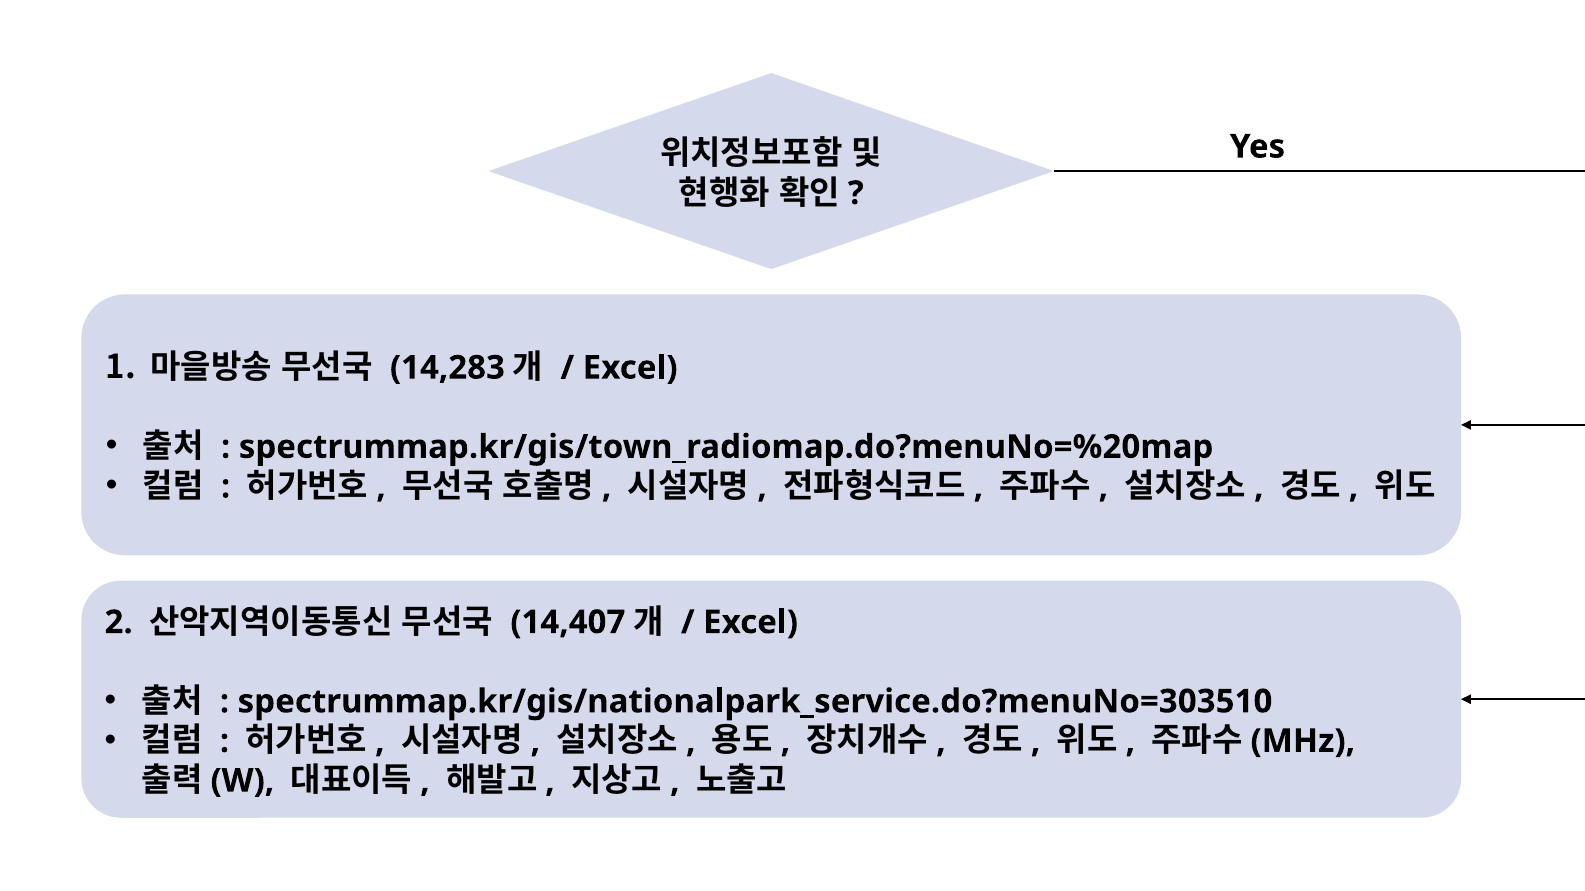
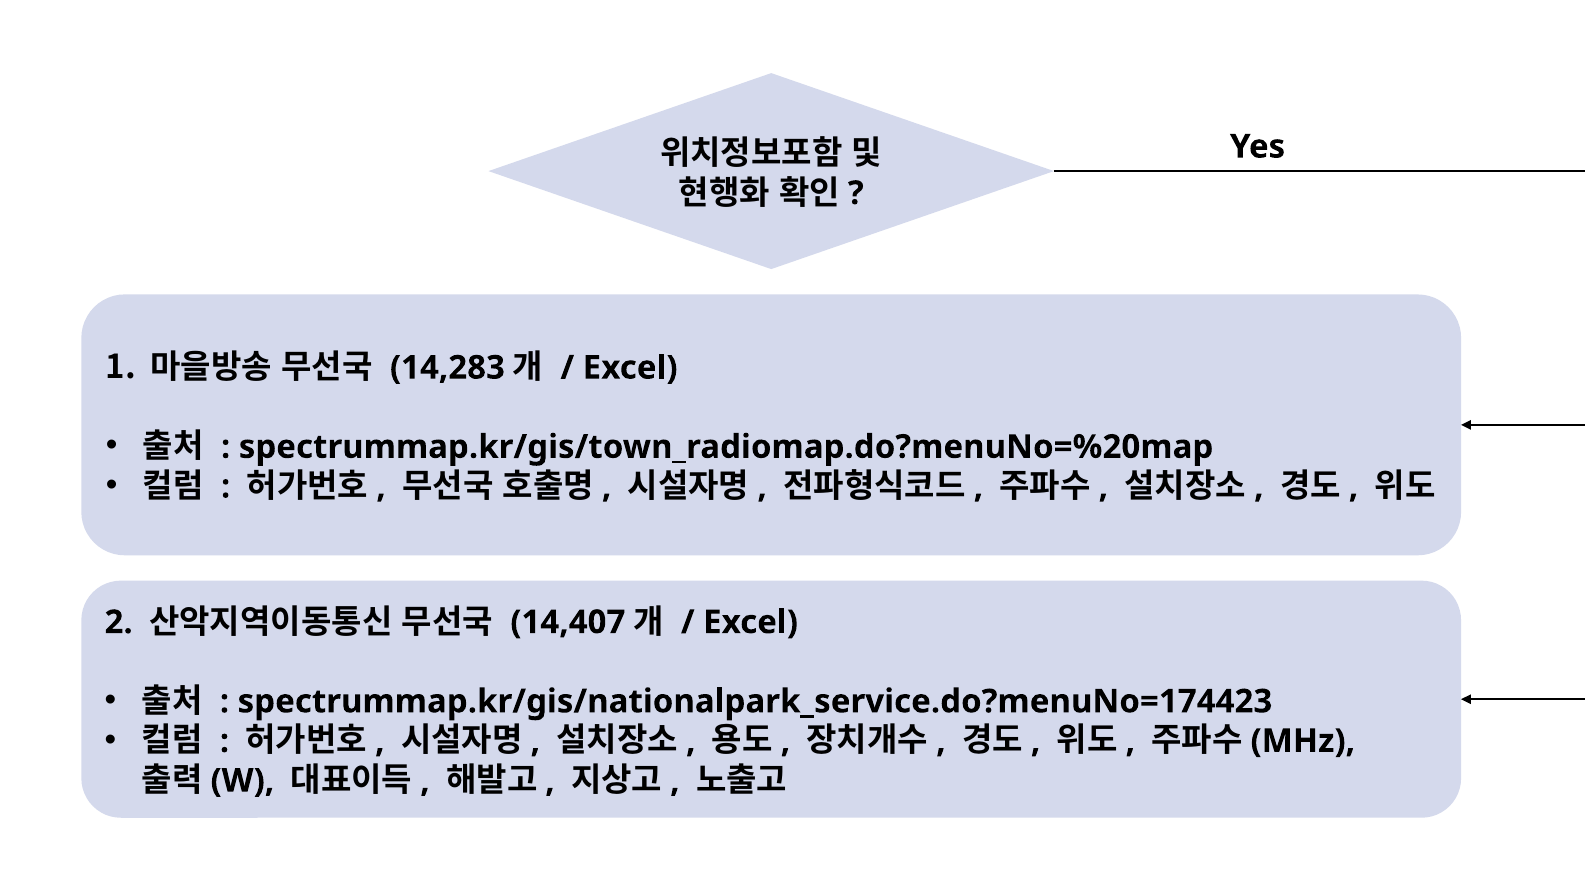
spectrummap.kr/gis/nationalpark_service.do?menuNo=303510: spectrummap.kr/gis/nationalpark_service.do?menuNo=303510 -> spectrummap.kr/gis/nationalpark_service.do?menuNo=174423 (755, 702)
